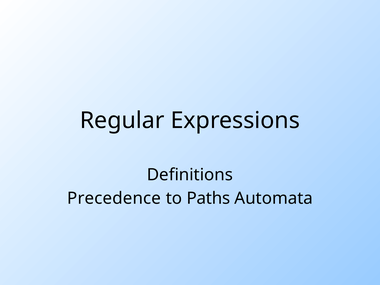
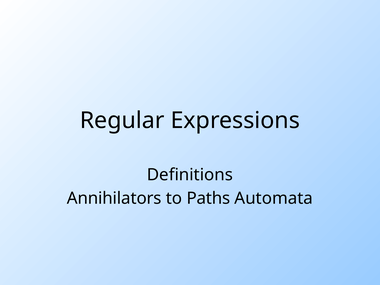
Precedence: Precedence -> Annihilators (114, 198)
